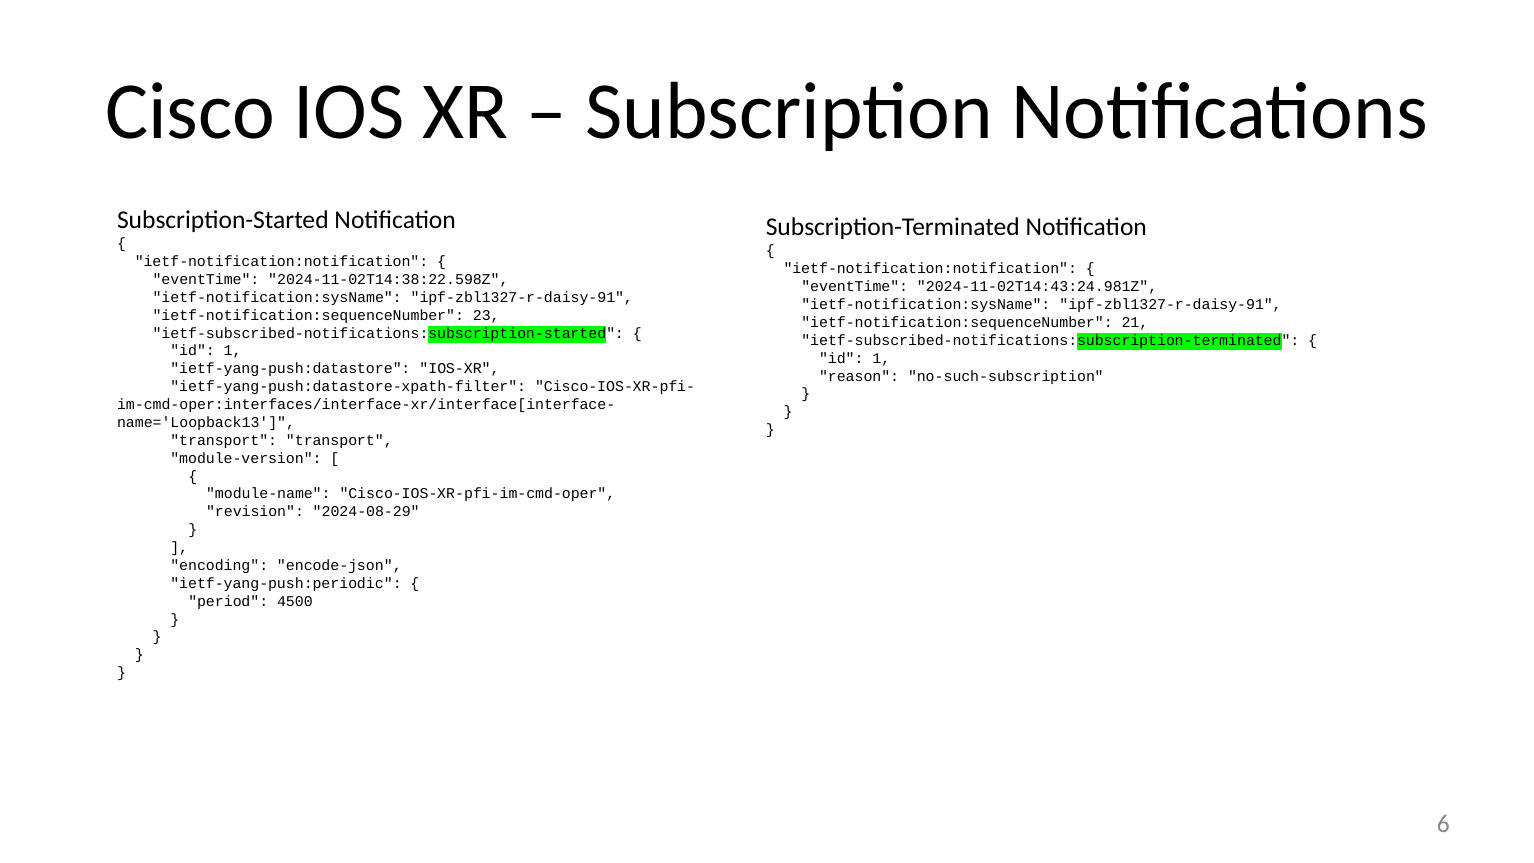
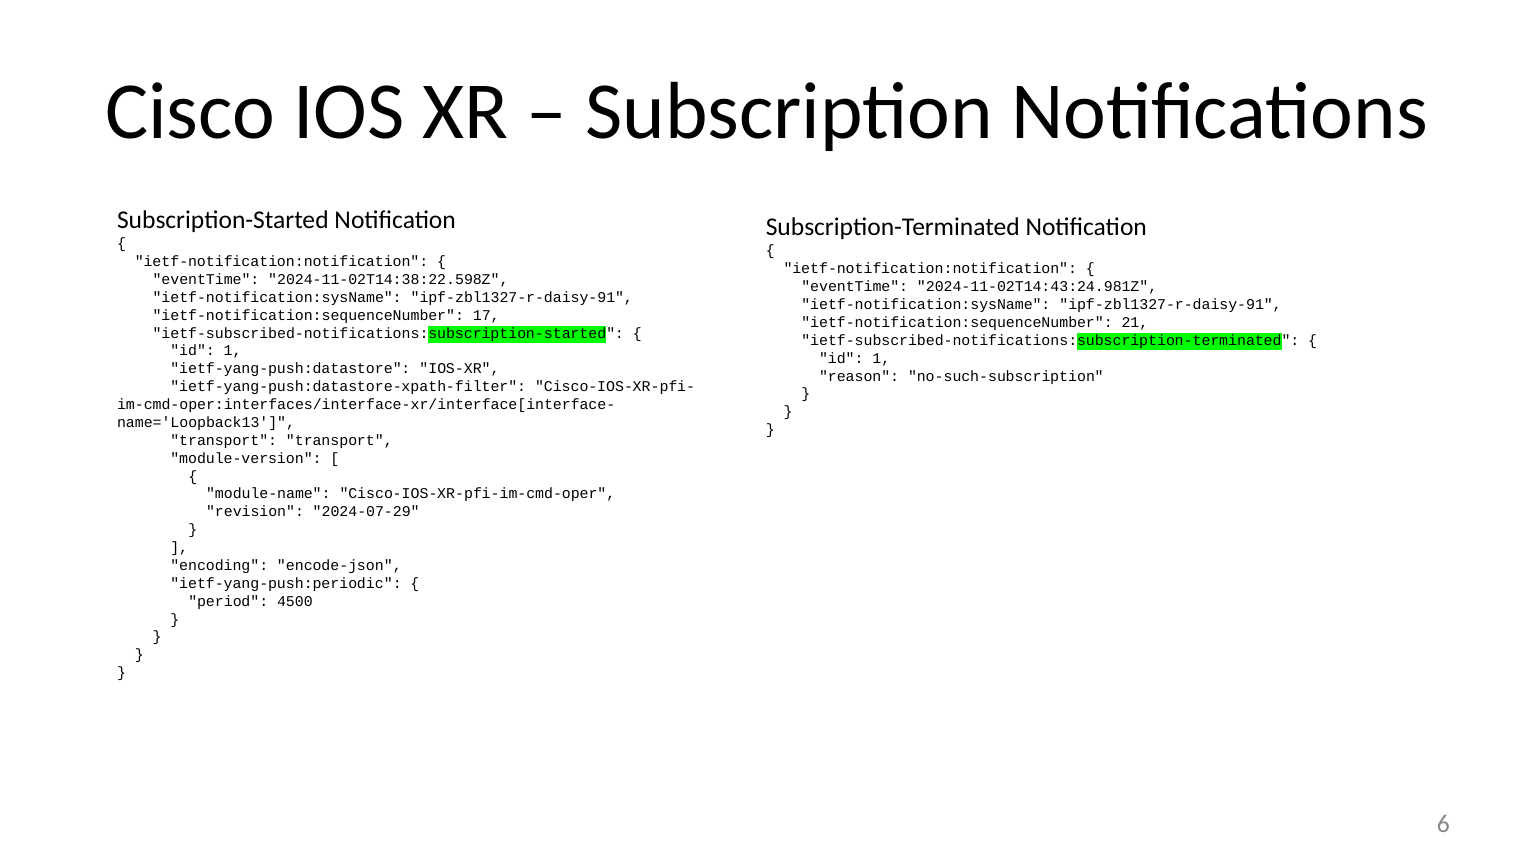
23: 23 -> 17 (486, 315)
2024-08-29: 2024-08-29 -> 2024-07-29 (366, 512)
